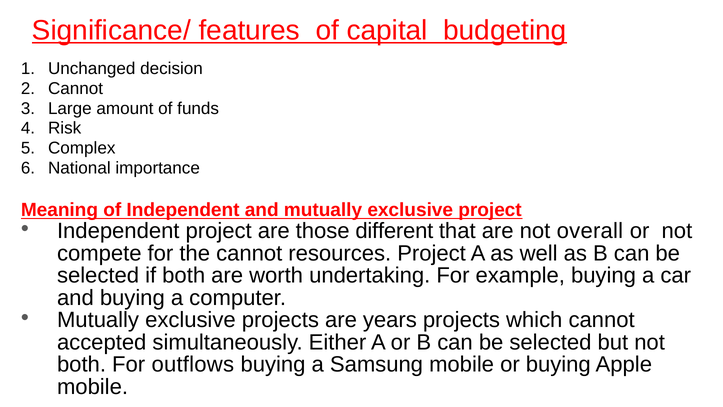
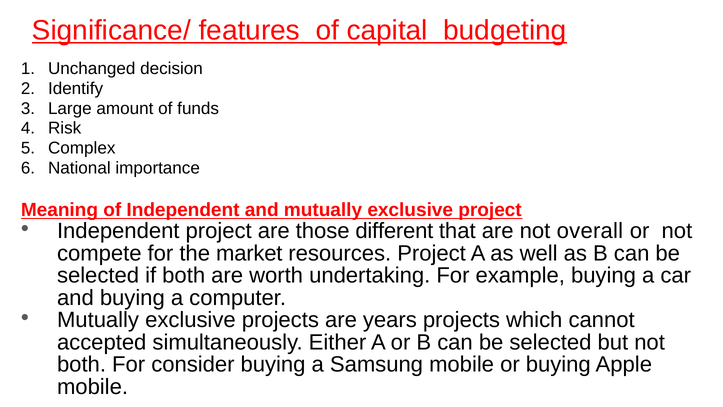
Cannot: Cannot -> Identify (76, 88)
the cannot: cannot -> market (249, 253)
outflows: outflows -> consider (193, 364)
